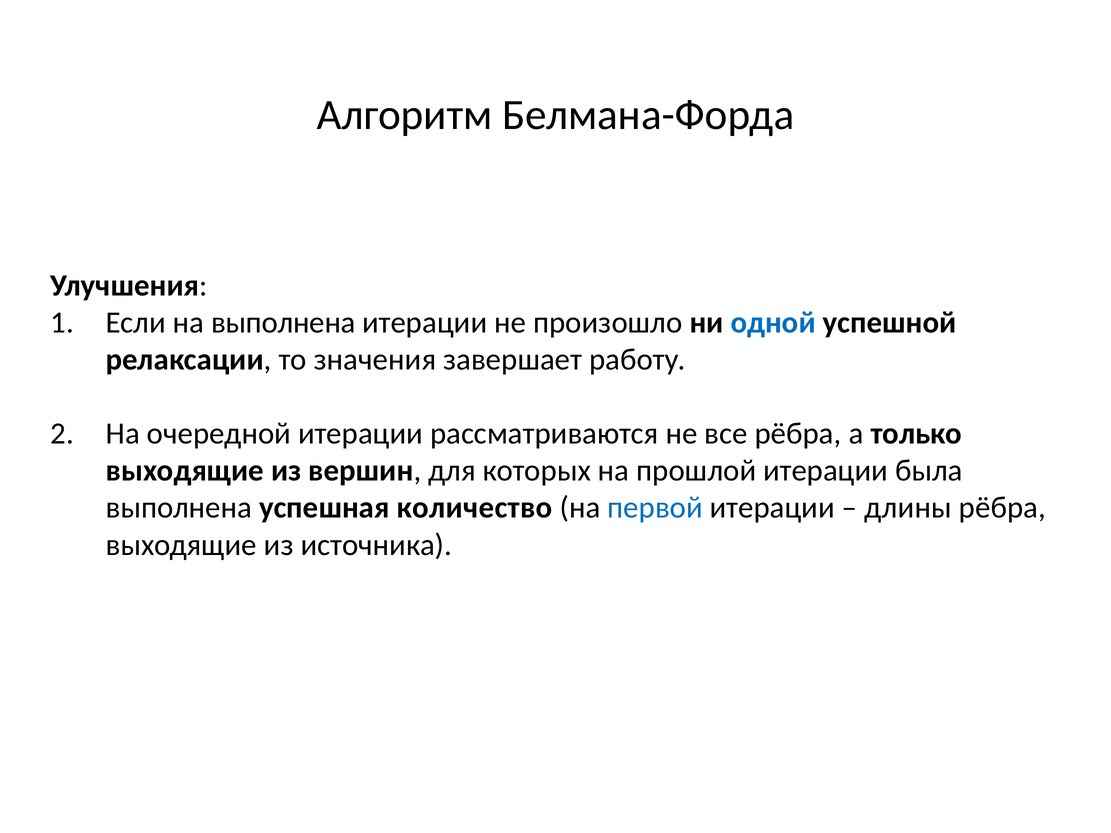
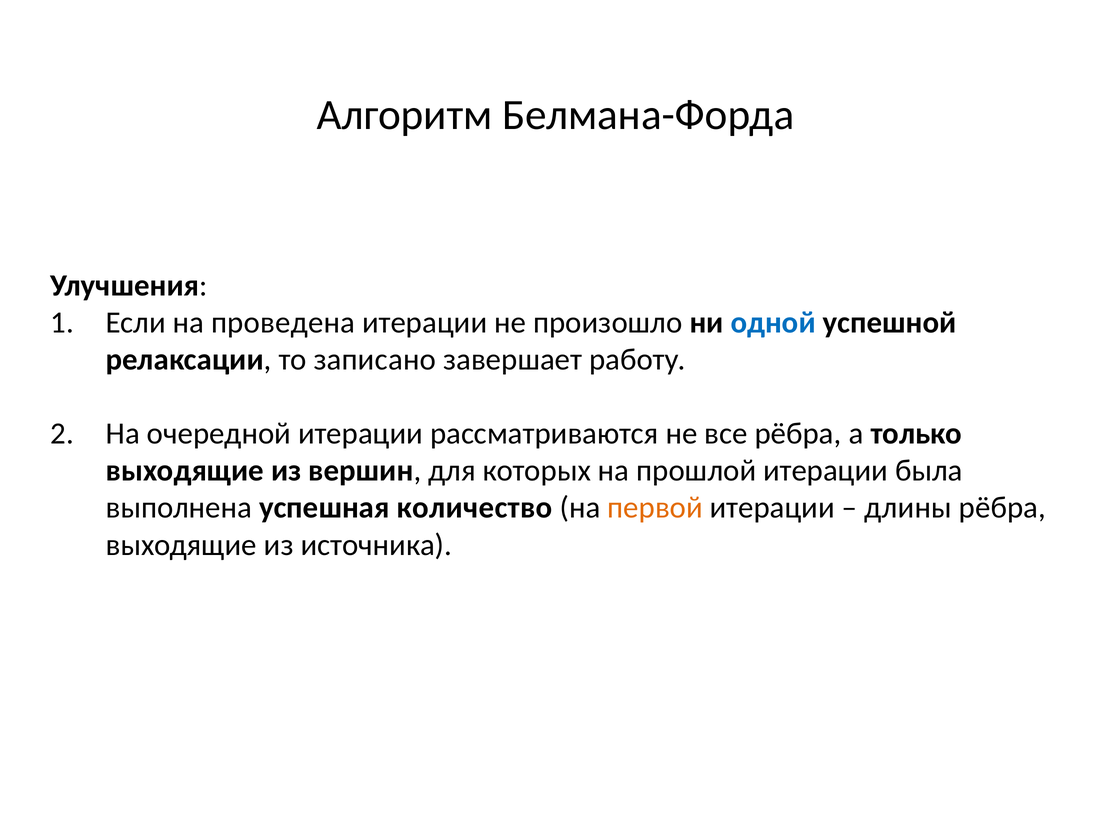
на выполнена: выполнена -> проведена (283, 322)
значения: значения -> записано (375, 360)
первой colour: blue -> orange (655, 508)
